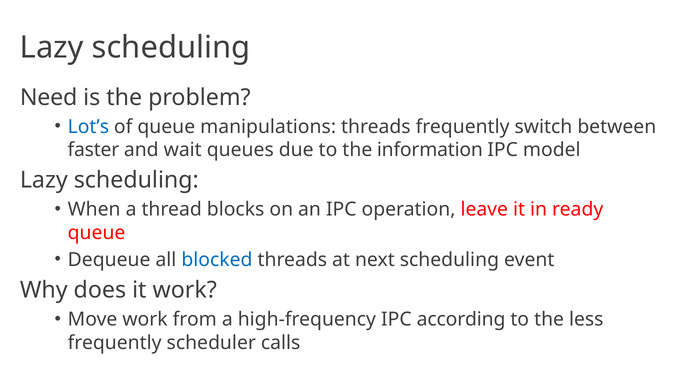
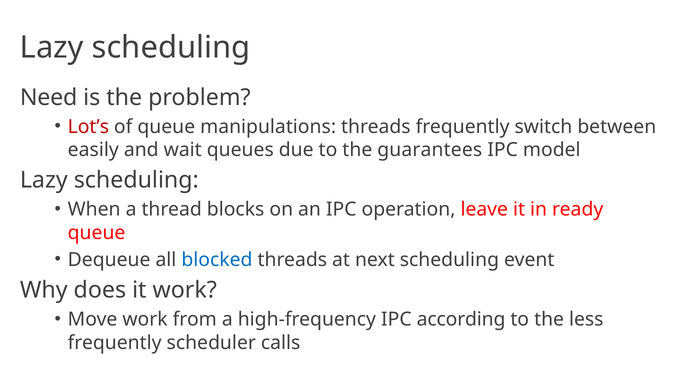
Lot’s colour: blue -> red (88, 126)
faster: faster -> easily (93, 150)
information: information -> guarantees (430, 150)
